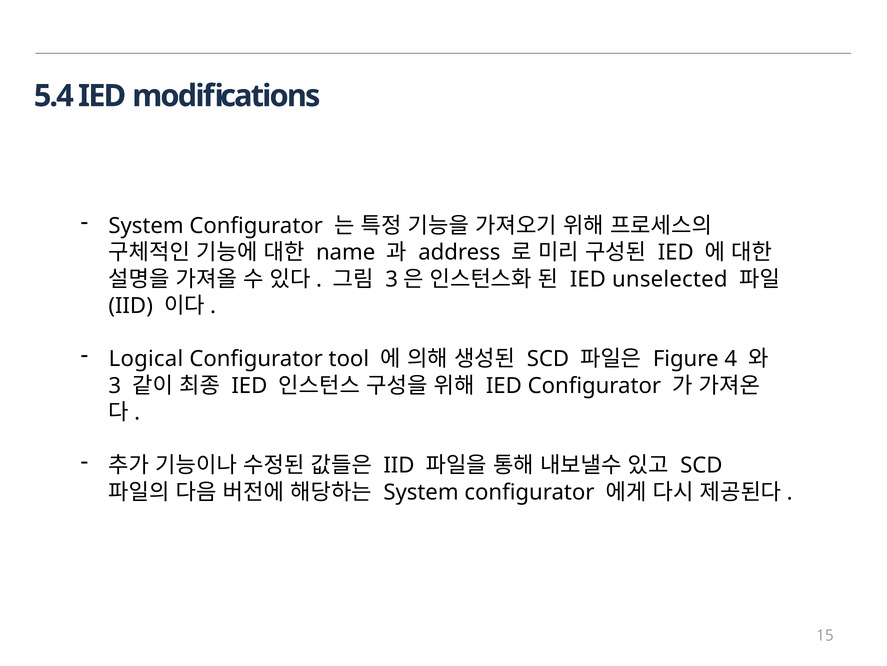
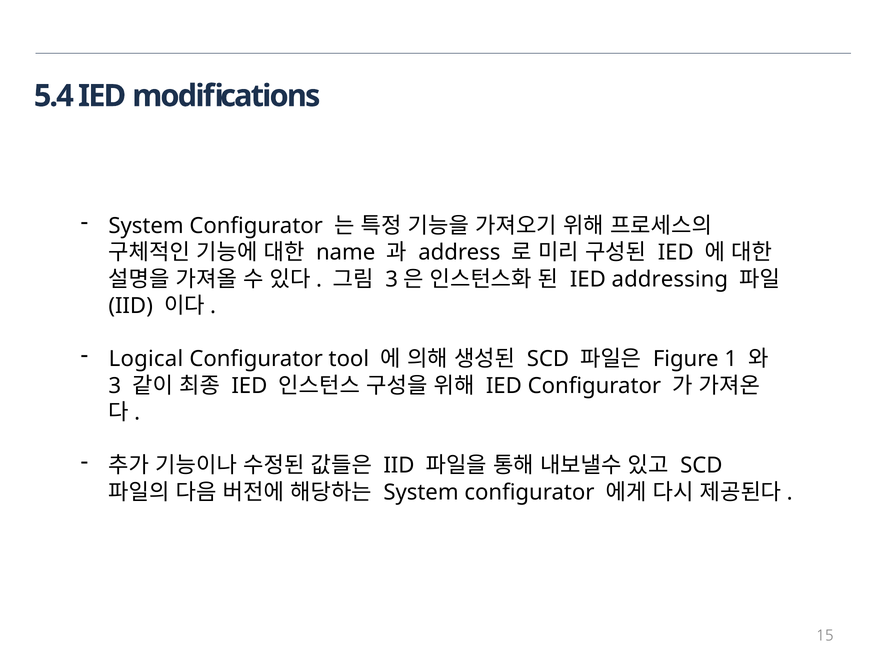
unselected: unselected -> addressing (670, 279)
4: 4 -> 1 (731, 359)
